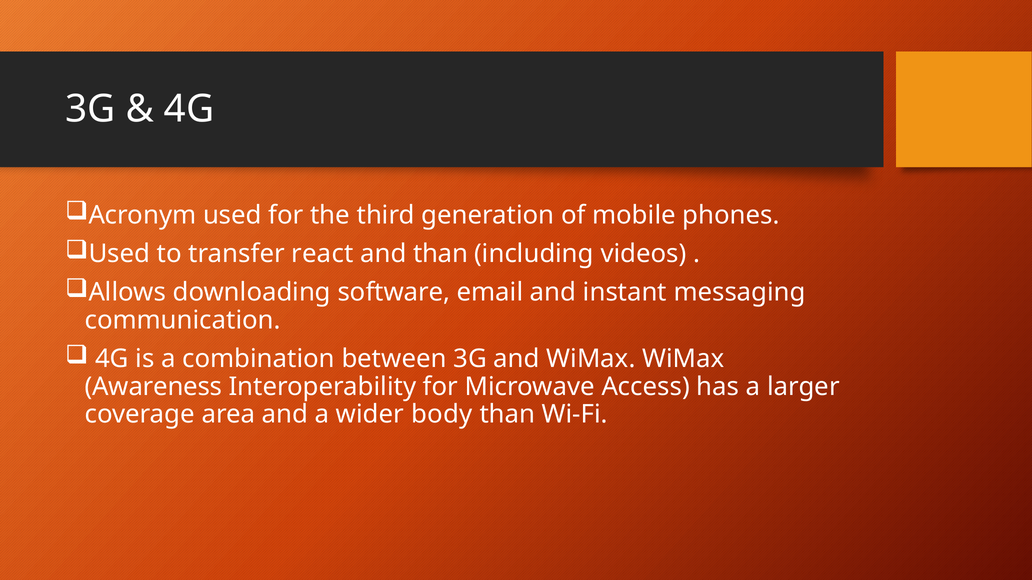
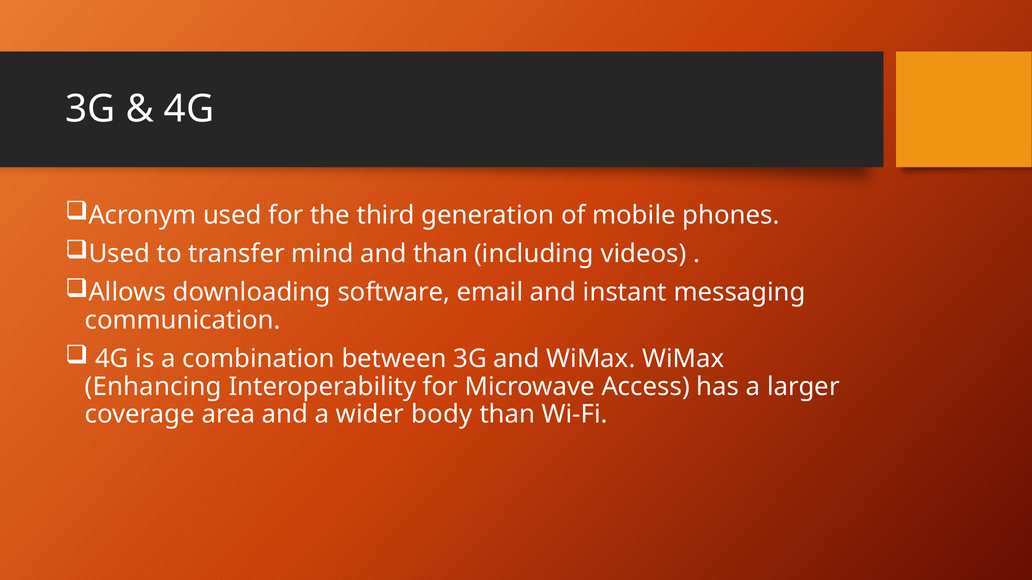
react: react -> mind (323, 254)
Awareness: Awareness -> Enhancing (153, 387)
